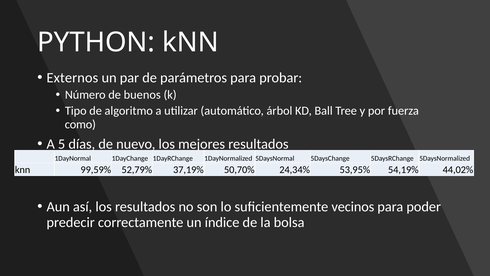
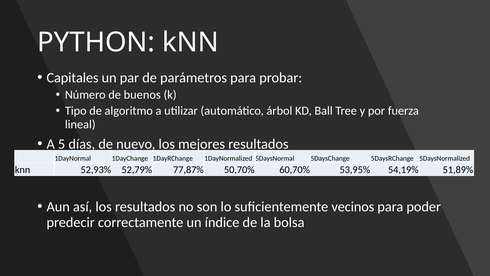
Externos: Externos -> Capitales (73, 78)
como: como -> lineal (80, 124)
99,59%: 99,59% -> 52,93% (96, 169)
37,19%: 37,19% -> 77,87% (188, 169)
24,34%: 24,34% -> 60,70% (295, 169)
44,02%: 44,02% -> 51,89% (458, 169)
